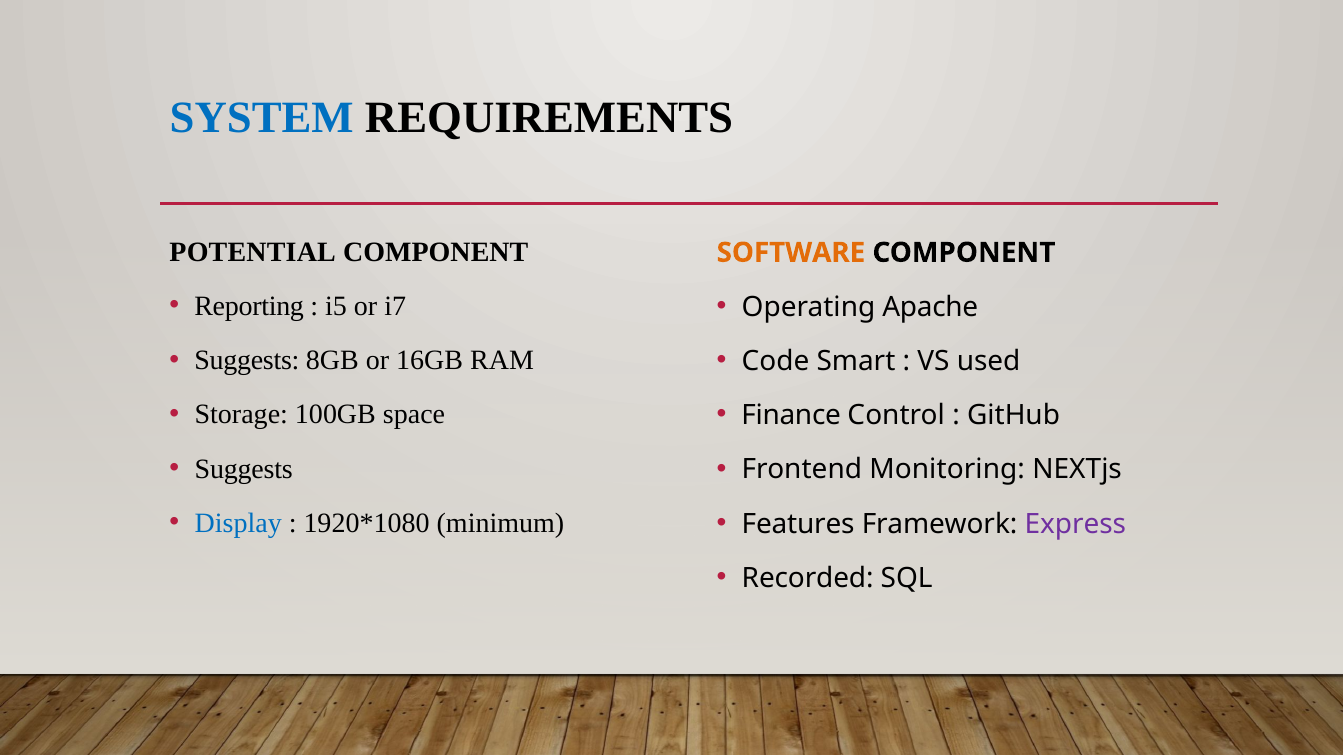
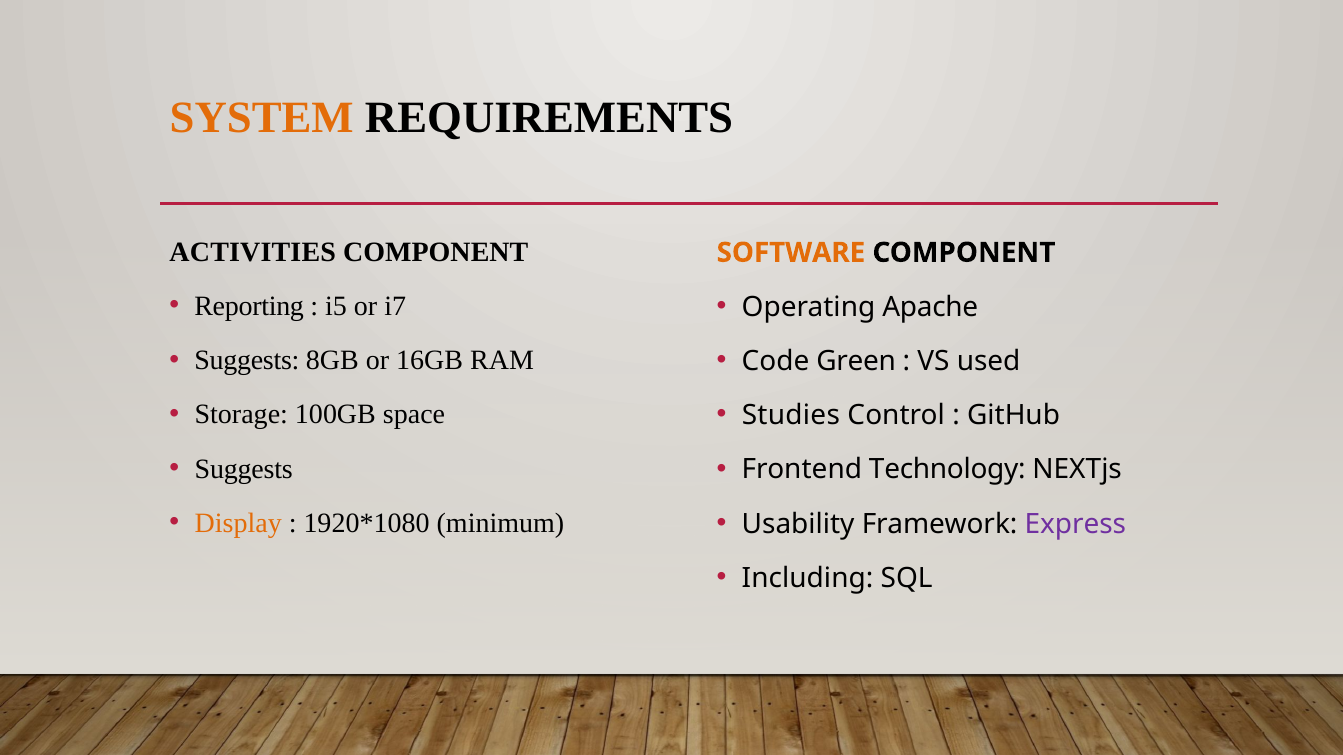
SYSTEM colour: blue -> orange (262, 118)
POTENTIAL: POTENTIAL -> ACTIVITIES (253, 252)
Smart: Smart -> Green (856, 361)
Finance: Finance -> Studies (791, 416)
Monitoring: Monitoring -> Technology (947, 470)
Display colour: blue -> orange (238, 523)
Features: Features -> Usability (798, 524)
Recorded: Recorded -> Including (808, 578)
